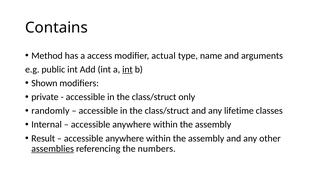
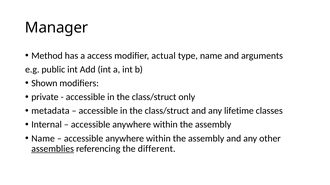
Contains: Contains -> Manager (57, 28)
int underline: present -> none (128, 70)
randomly: randomly -> metadata (50, 111)
Result: Result -> Name (43, 139)
numbers: numbers -> different (157, 149)
